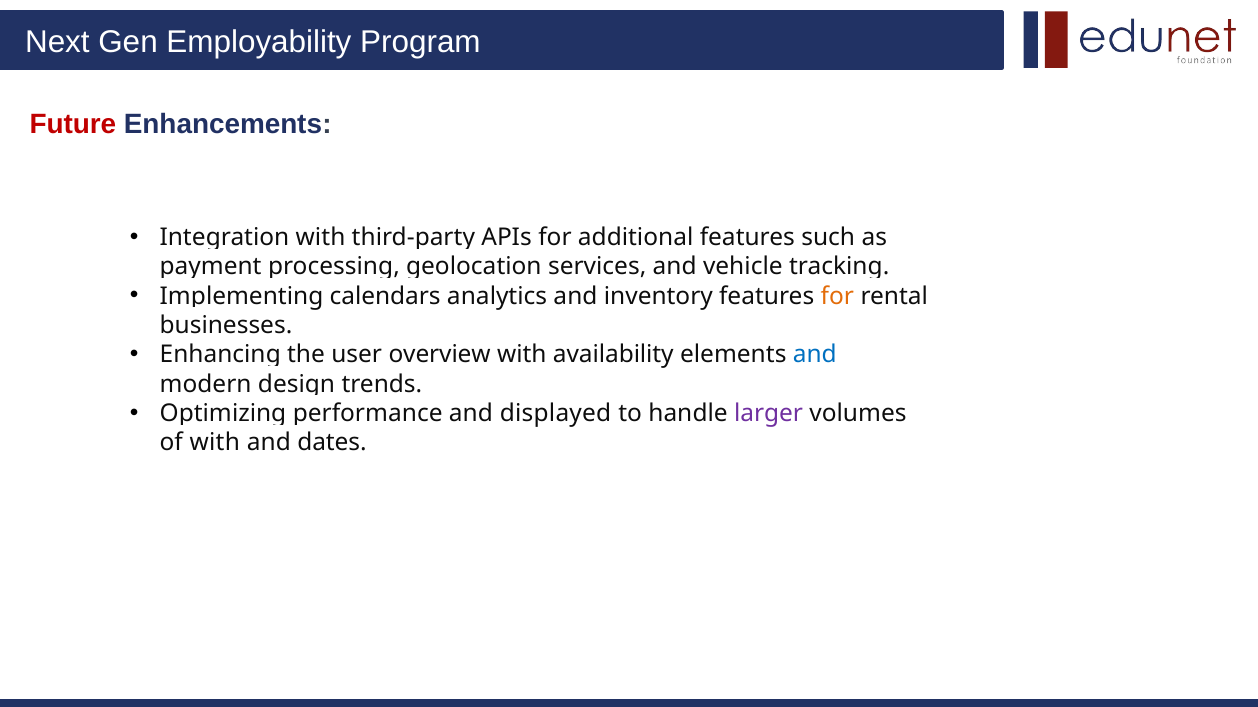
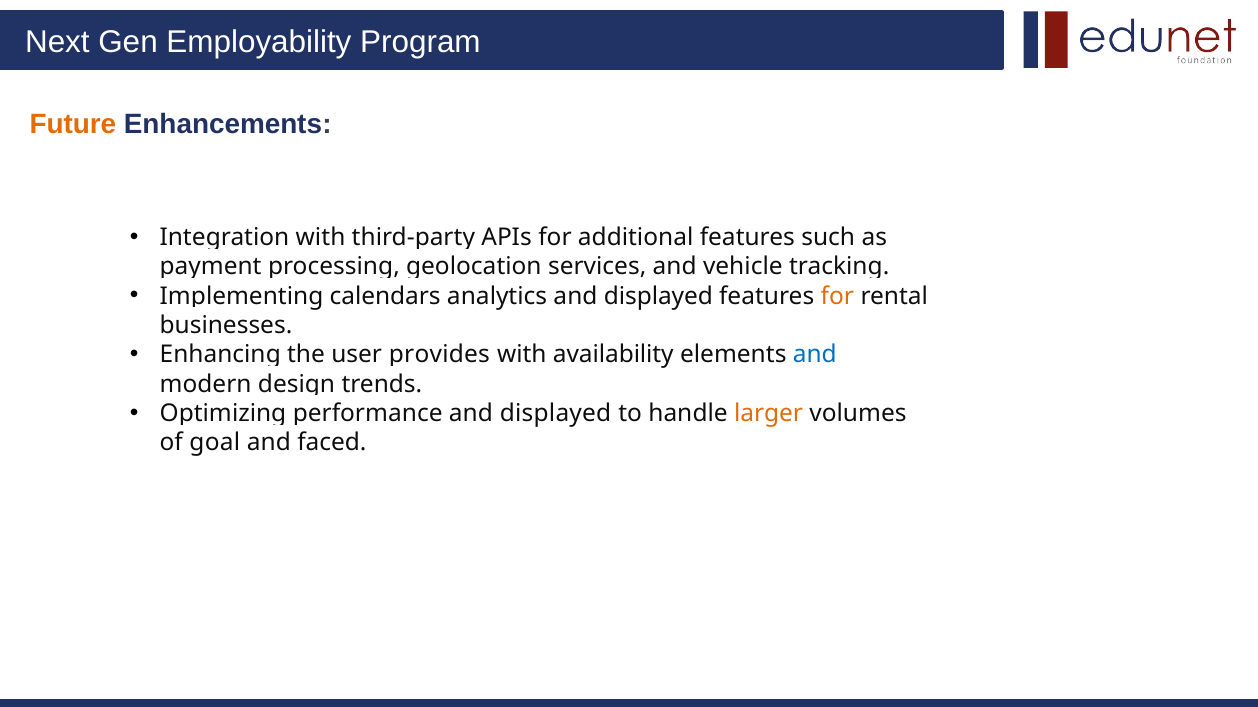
Future colour: red -> orange (73, 124)
analytics and inventory: inventory -> displayed (658, 296)
overview: overview -> provides (439, 355)
larger colour: purple -> orange (769, 414)
of with: with -> goal (215, 443)
dates: dates -> faced (332, 443)
